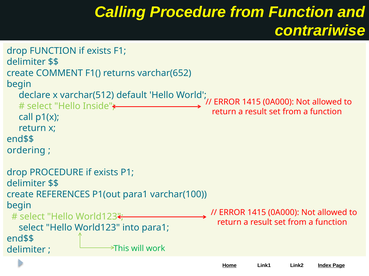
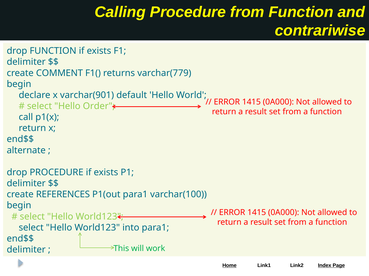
varchar(652: varchar(652 -> varchar(779 (164, 73)
varchar(512: varchar(512 -> varchar(901 (87, 95)
Inside: Inside -> Order (99, 106)
ordering: ordering -> alternate (26, 151)
